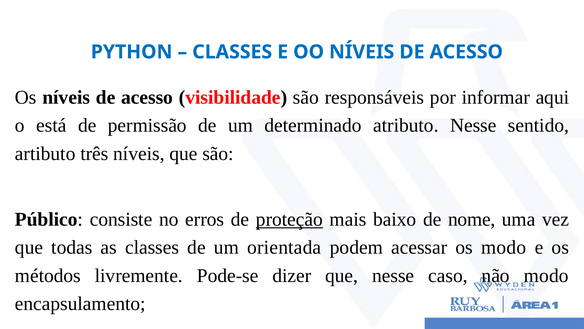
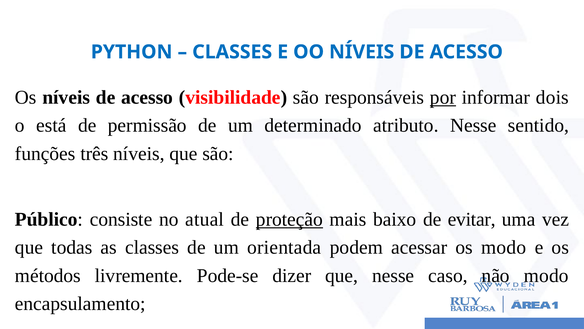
por underline: none -> present (443, 97)
aqui: aqui -> dois (552, 97)
artibuto: artibuto -> funções (45, 153)
erros: erros -> atual (205, 219)
nome: nome -> evitar (472, 219)
